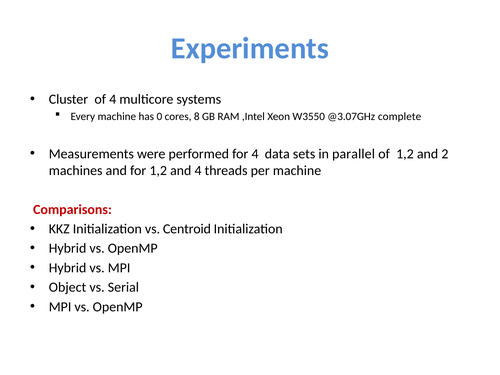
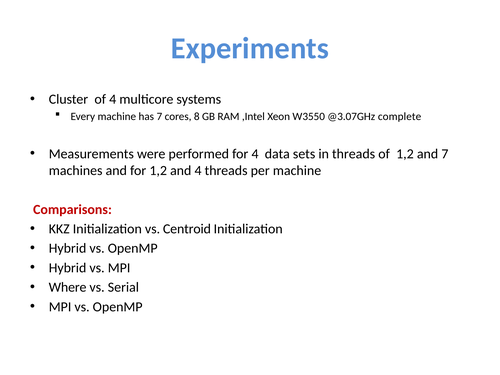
has 0: 0 -> 7 (159, 116)
in parallel: parallel -> threads (354, 154)
and 2: 2 -> 7 (445, 154)
Object: Object -> Where (68, 287)
